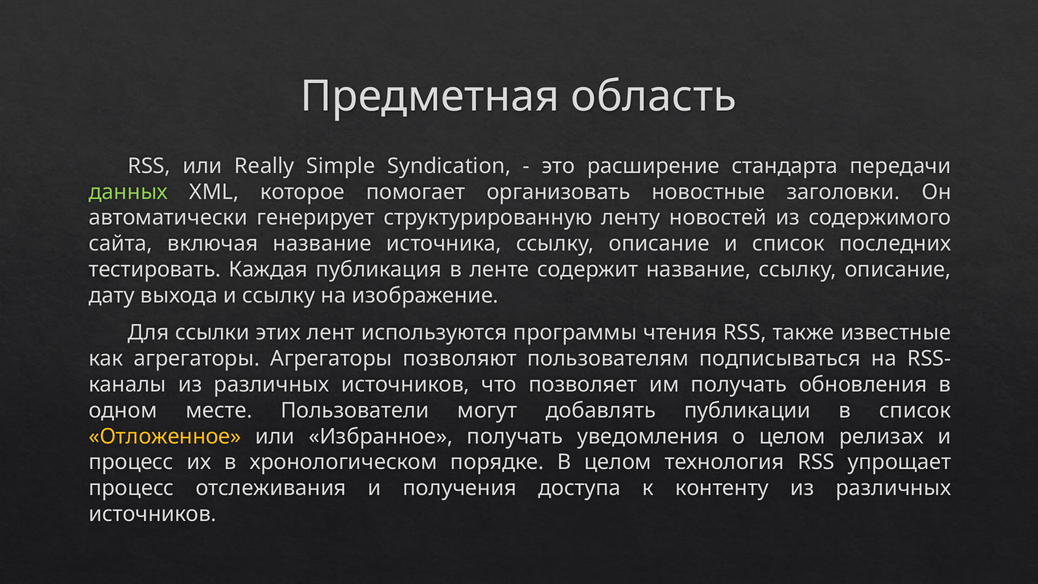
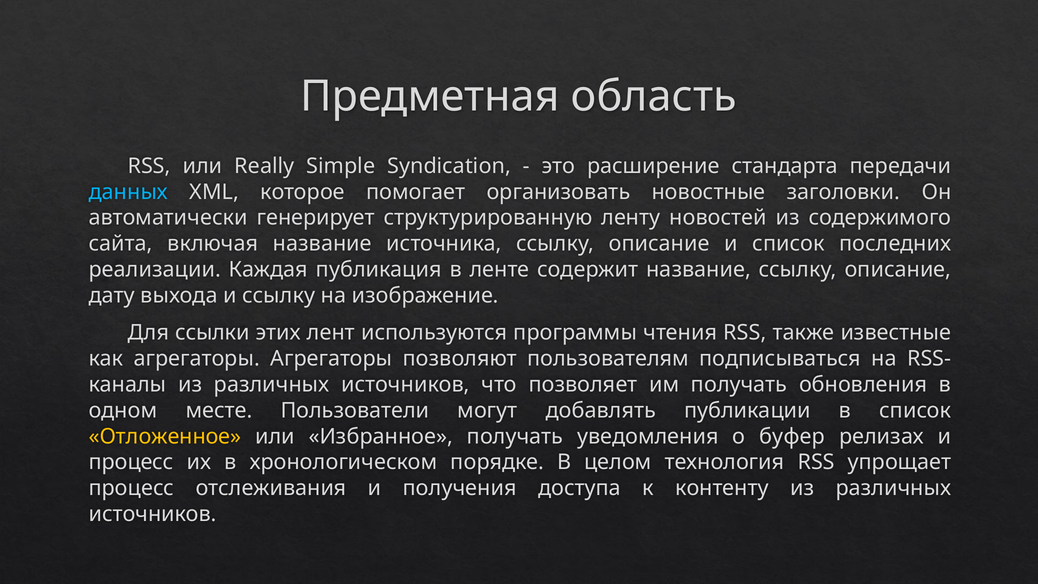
данных colour: light green -> light blue (128, 192)
тестировать: тестировать -> реализации (155, 270)
о целом: целом -> буфер (792, 436)
